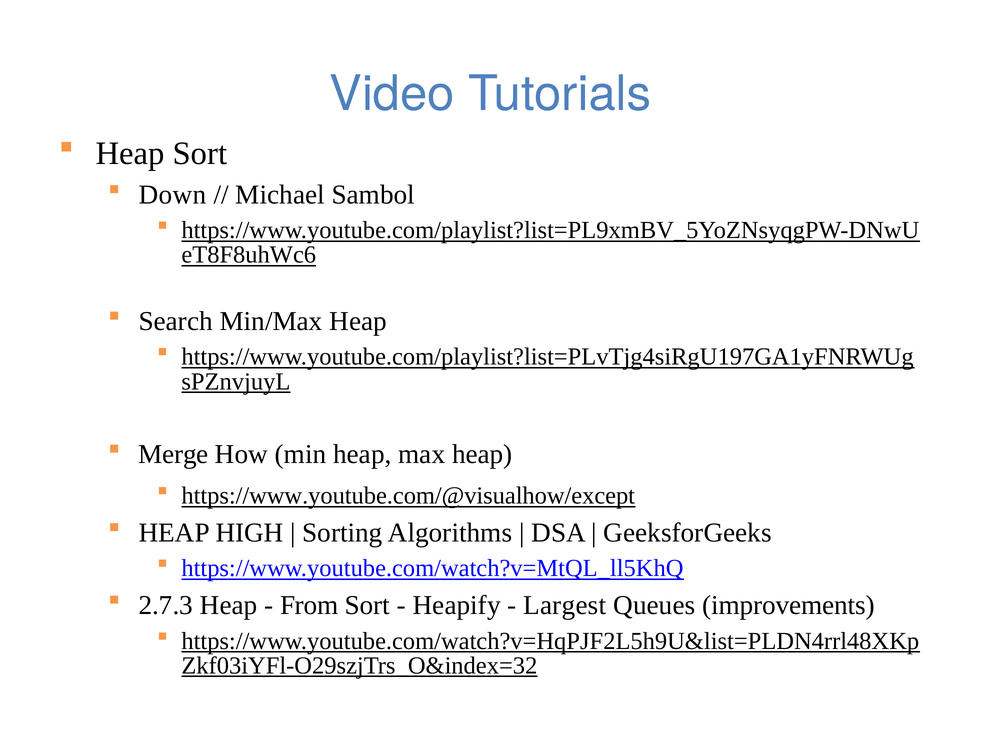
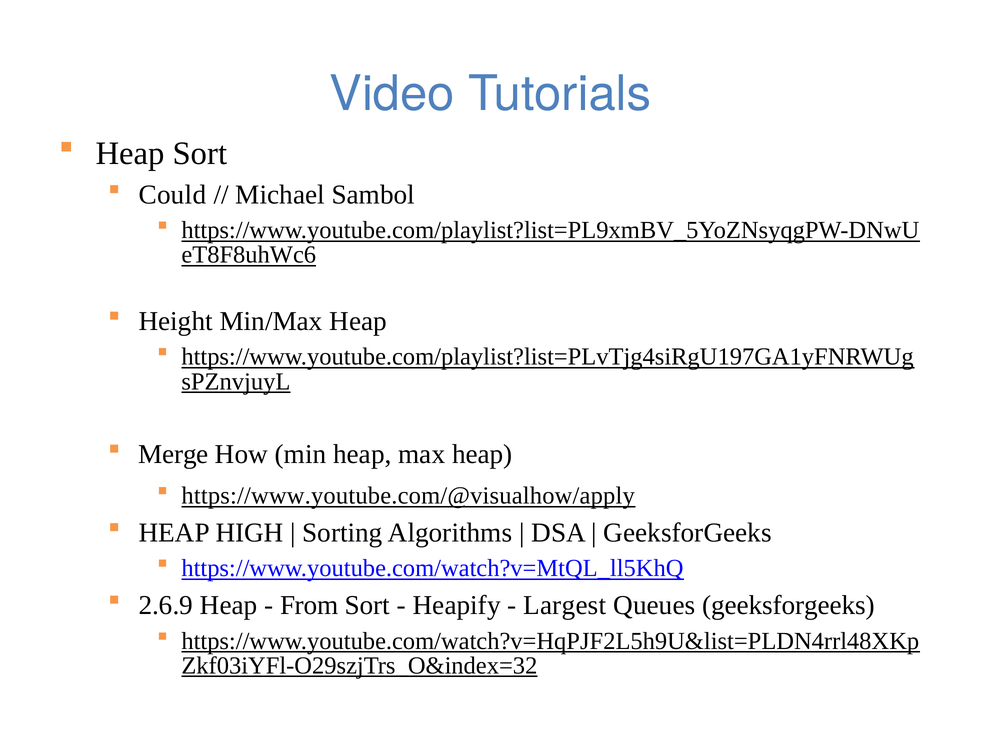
Down: Down -> Could (172, 195)
Search: Search -> Height (176, 321)
https://www.youtube.com/@visualhow/except: https://www.youtube.com/@visualhow/except -> https://www.youtube.com/@visualhow/apply (408, 496)
2.7.3: 2.7.3 -> 2.6.9 (166, 605)
Queues improvements: improvements -> geeksforgeeks (789, 605)
